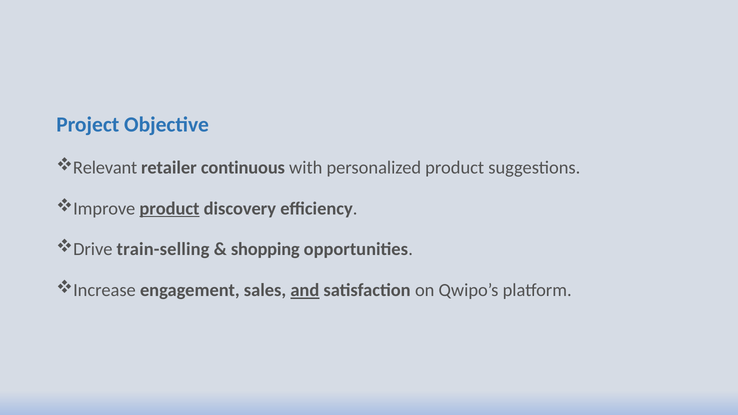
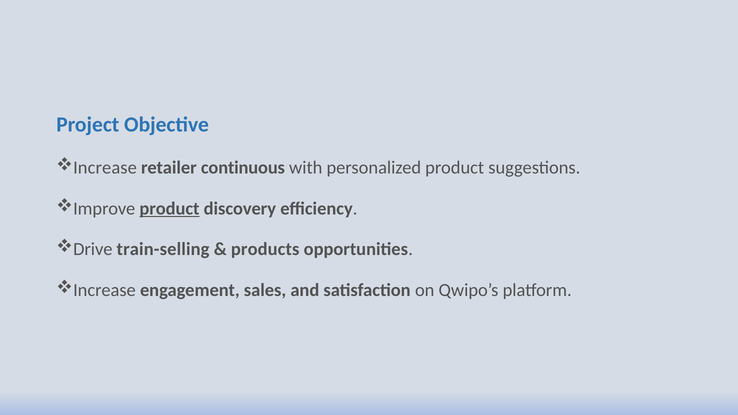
Relevant: Relevant -> Increase (105, 168)
shopping: shopping -> products (265, 249)
and underline: present -> none (305, 290)
